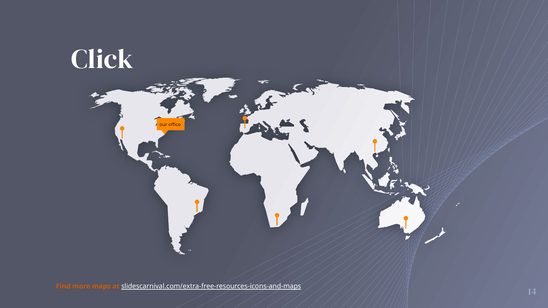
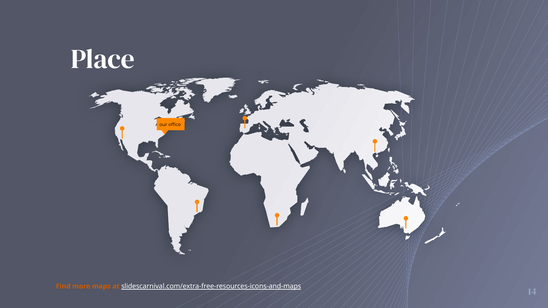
Click: Click -> Place (103, 59)
